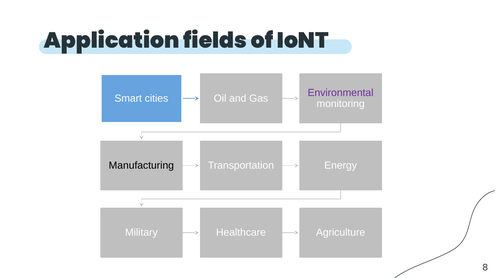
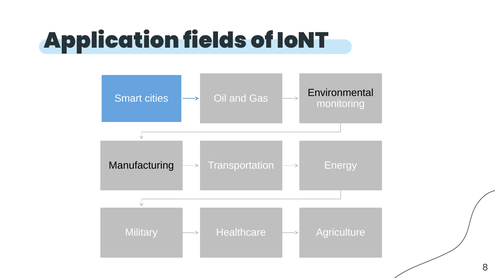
Environmental colour: purple -> black (341, 93)
